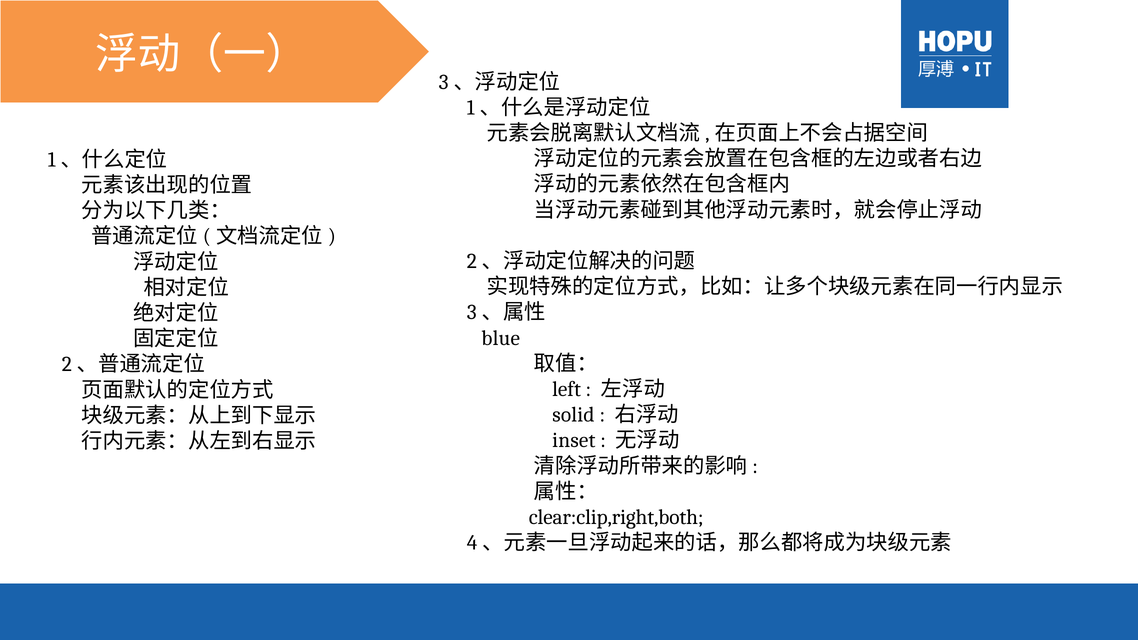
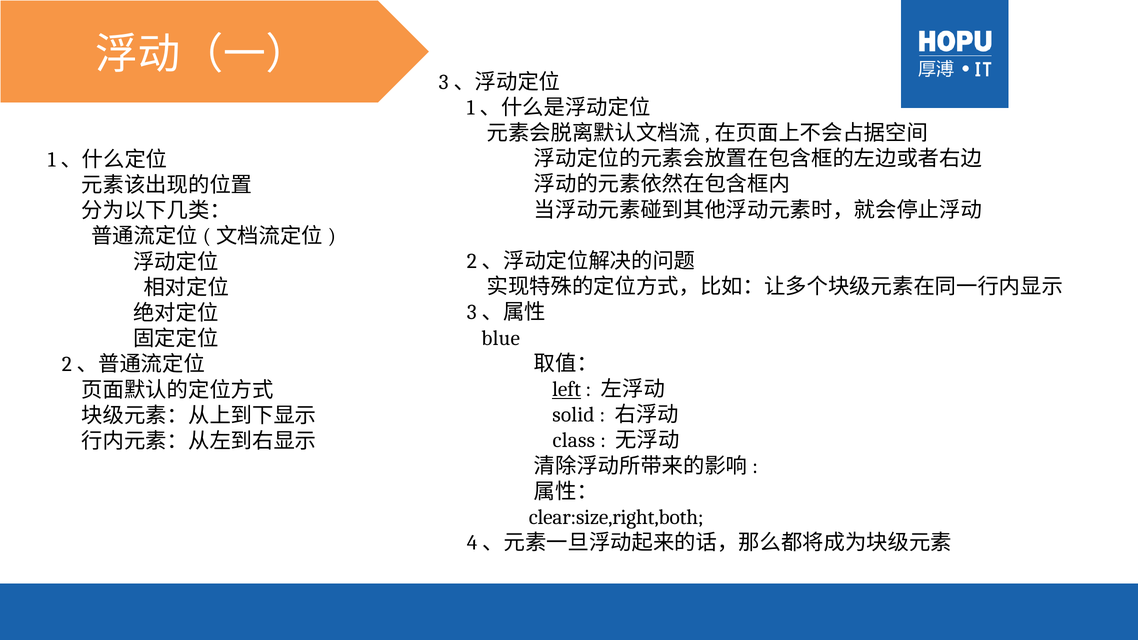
left underline: none -> present (567, 389)
inset: inset -> class (574, 441)
clear:clip,right,both: clear:clip,right,both -> clear:size,right,both (616, 517)
